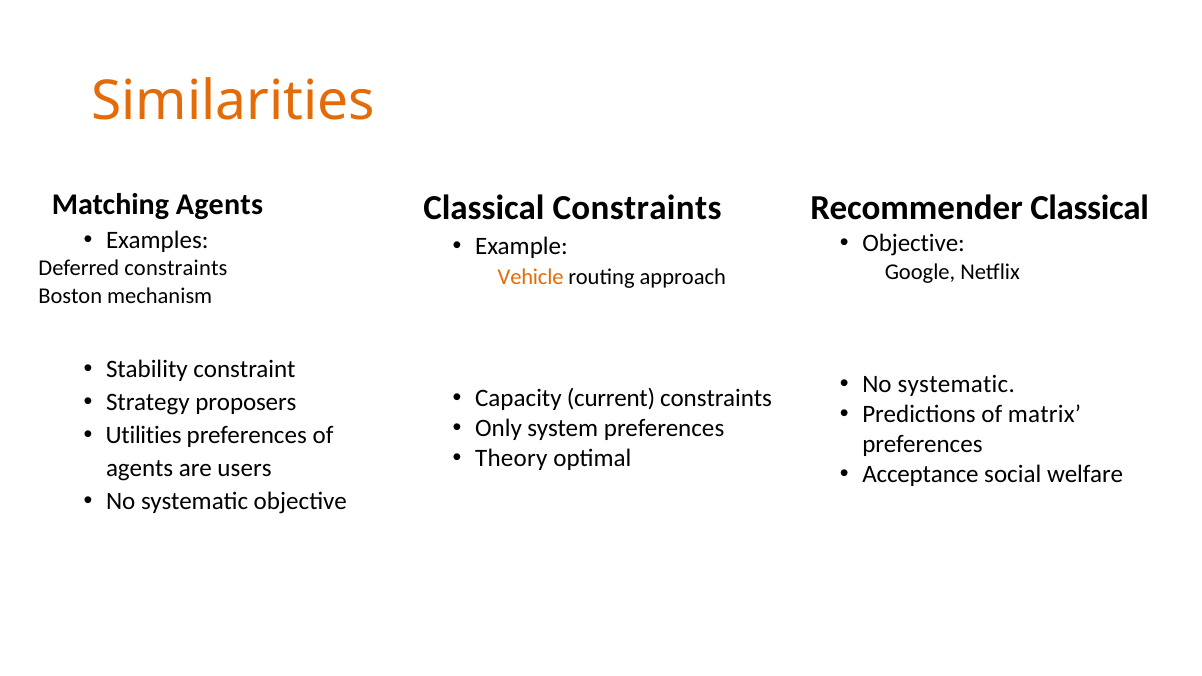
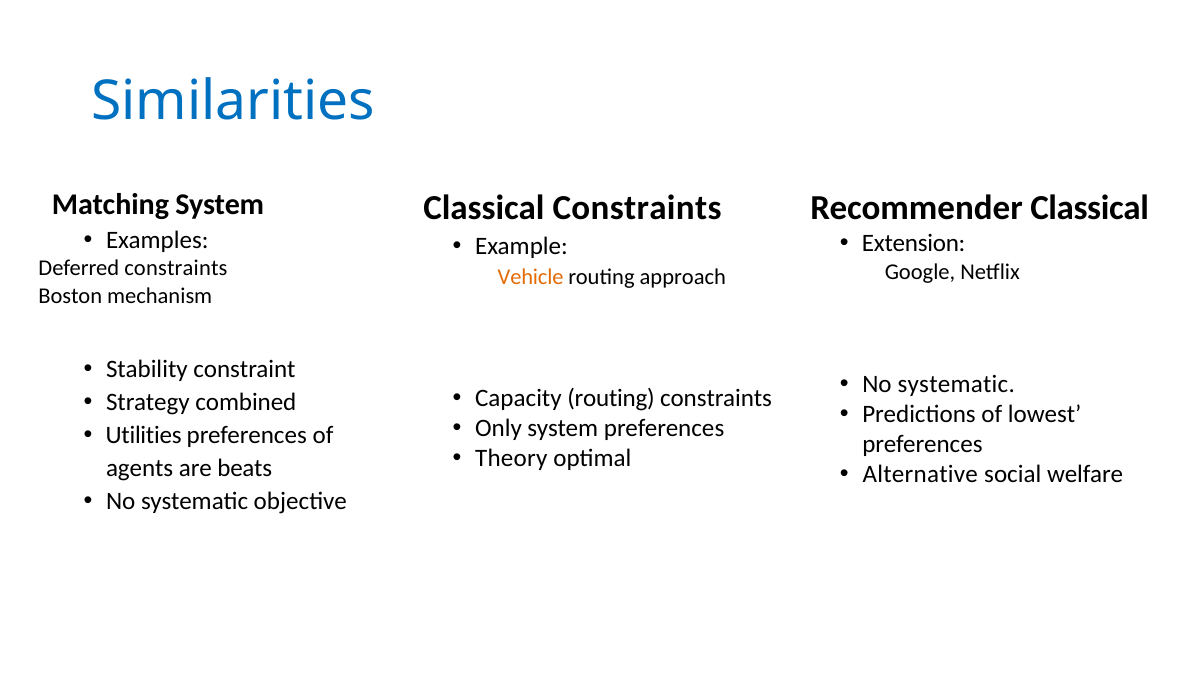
Similarities colour: orange -> blue (233, 101)
Matching Agents: Agents -> System (220, 205)
Objective: Objective -> Extension (914, 243)
Capacity current: current -> routing (611, 399)
proposers: proposers -> combined (246, 402)
matrix: matrix -> lowest (1045, 415)
users: users -> beats (245, 469)
Acceptance: Acceptance -> Alternative (920, 475)
